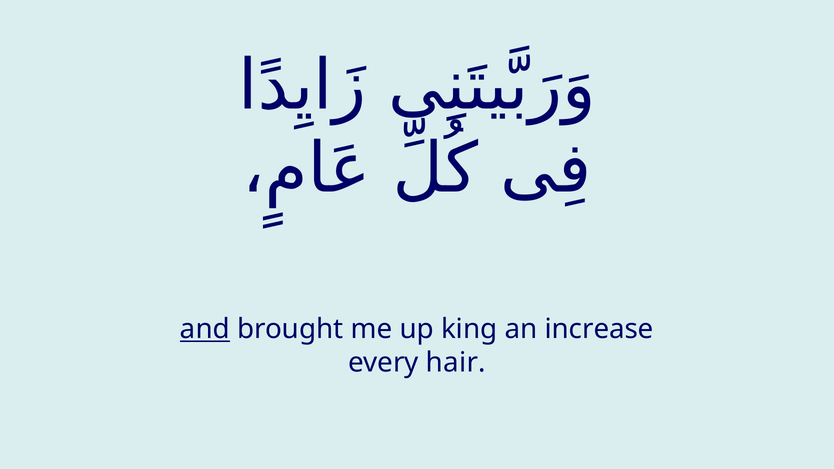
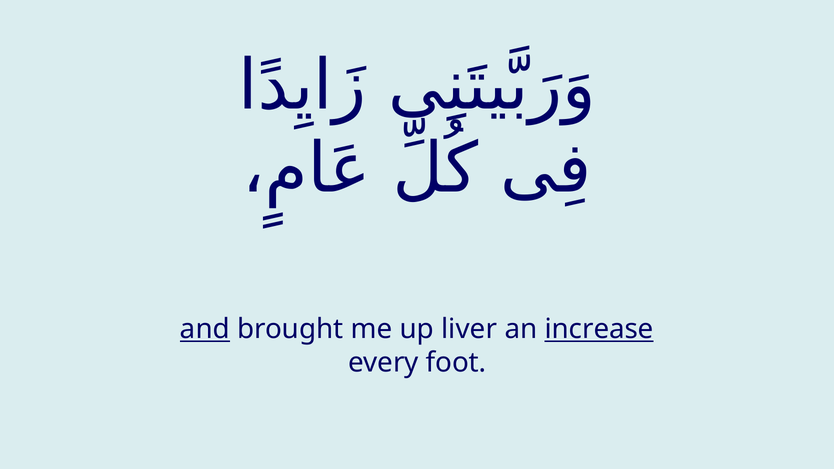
king: king -> liver (469, 329)
increase underline: none -> present (599, 329)
hair: hair -> foot (456, 363)
